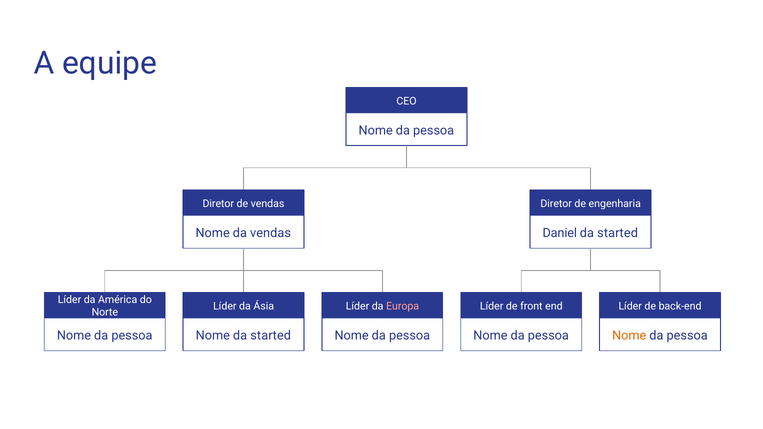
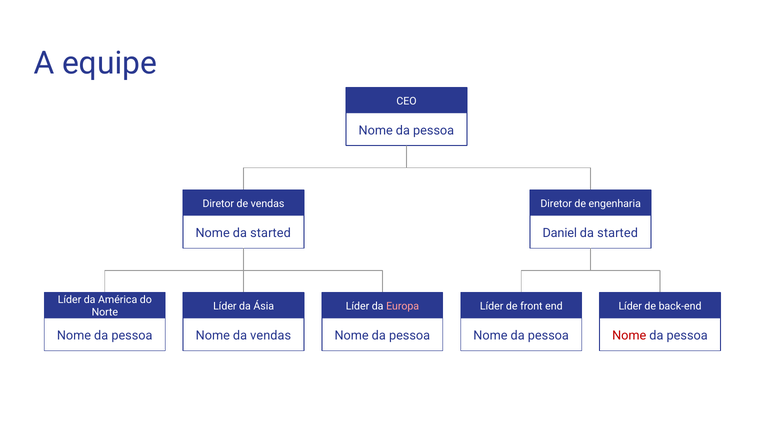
Nome da vendas: vendas -> started (271, 233)
Nome da started: started -> vendas (271, 336)
Nome colour: orange -> red (629, 336)
